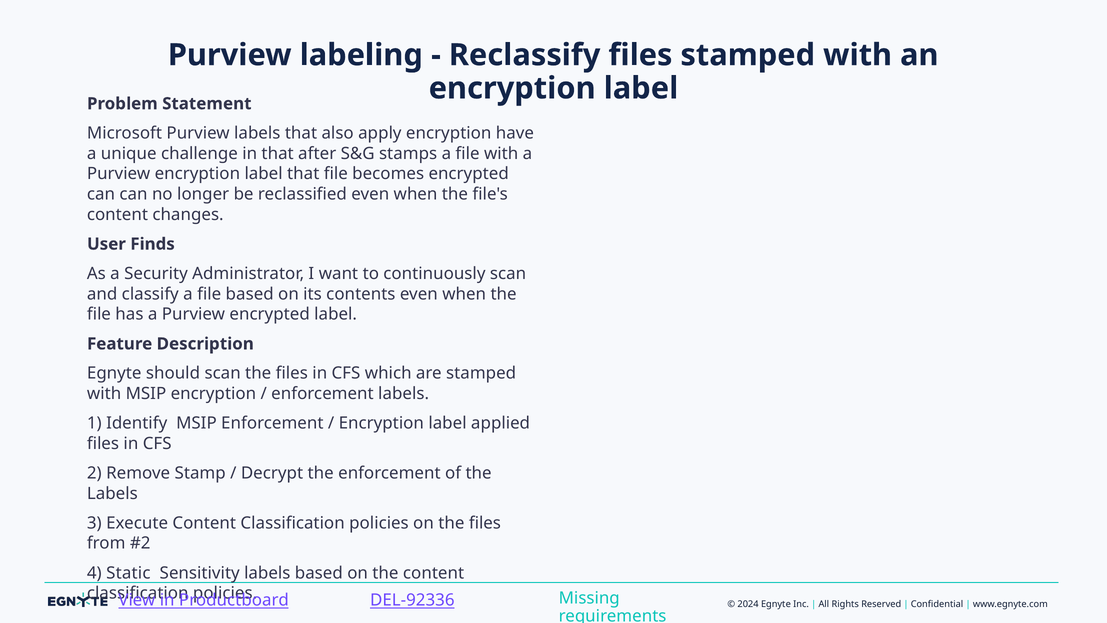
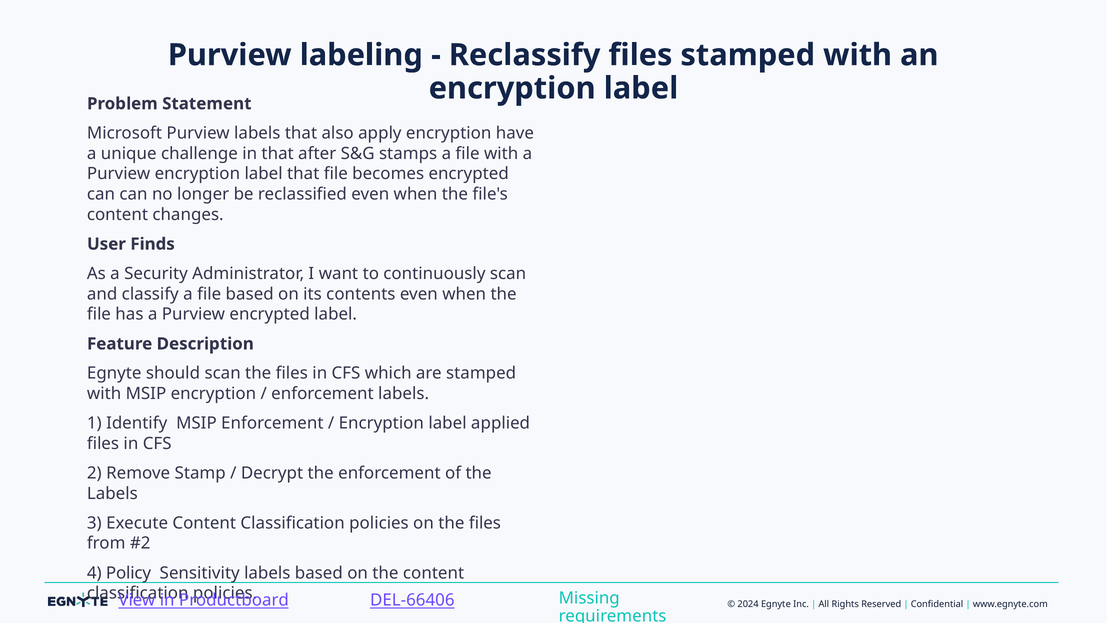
Static: Static -> Policy (129, 573)
DEL-92336: DEL-92336 -> DEL-66406 (412, 600)
